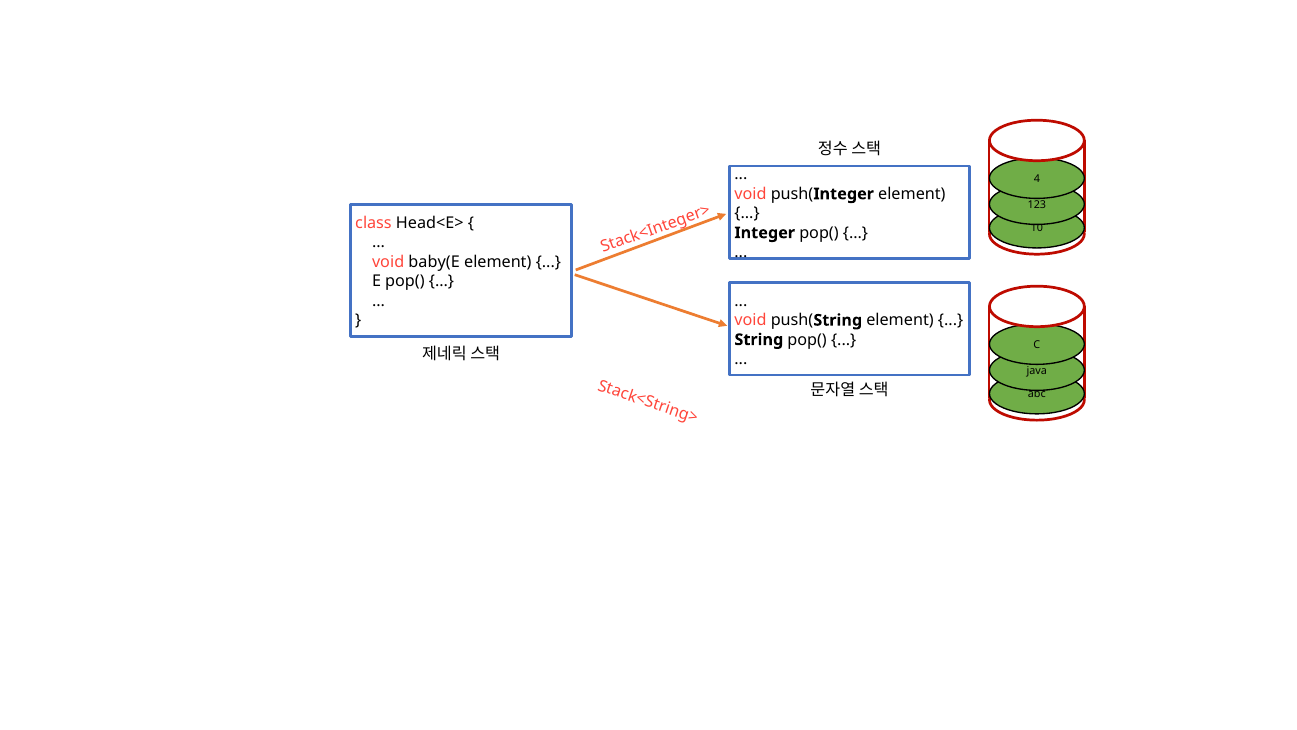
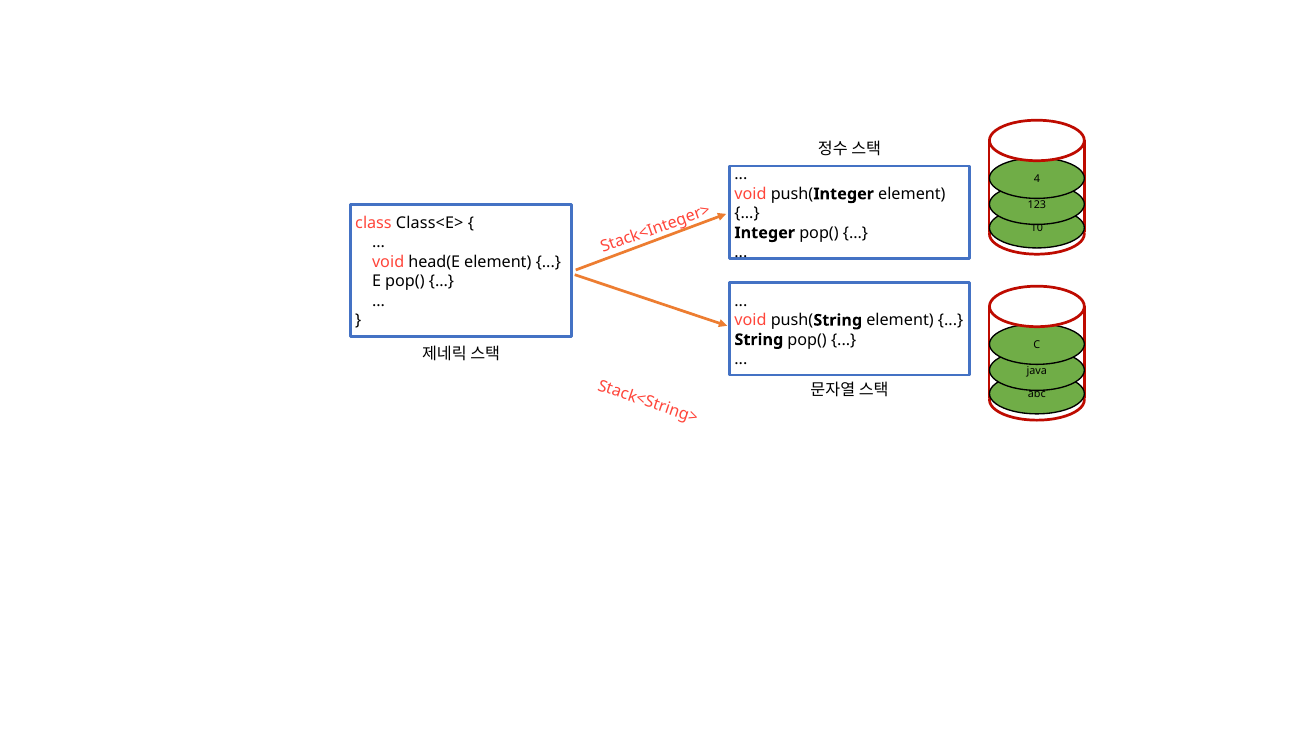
Head<E>: Head<E> -> Class<E> (430, 223)
baby(E: baby(E -> head(E (434, 262)
